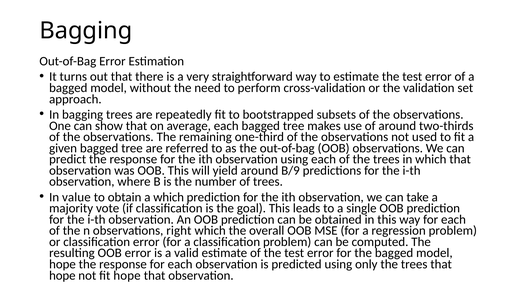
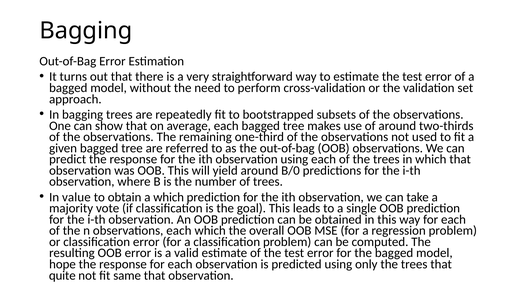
B/9: B/9 -> B/0 (290, 170)
observations right: right -> each (179, 231)
hope: hope -> quite (62, 275)
ﬁt hope: hope -> same (127, 275)
